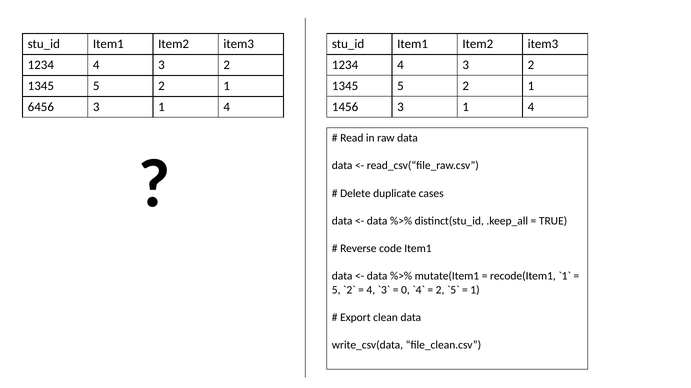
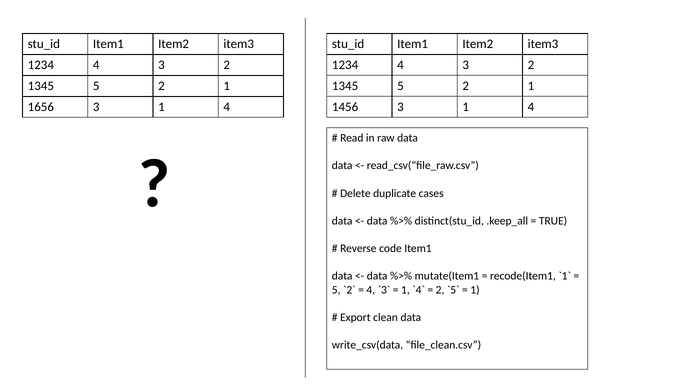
6456: 6456 -> 1656 (41, 107)
0: 0 -> 1 (405, 290)
